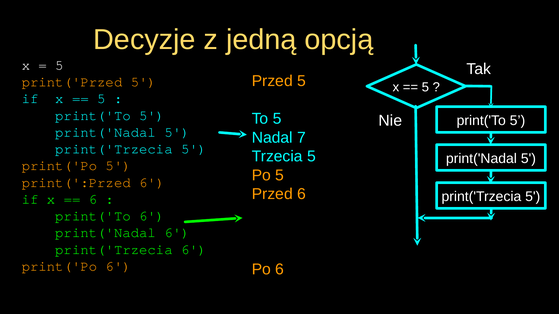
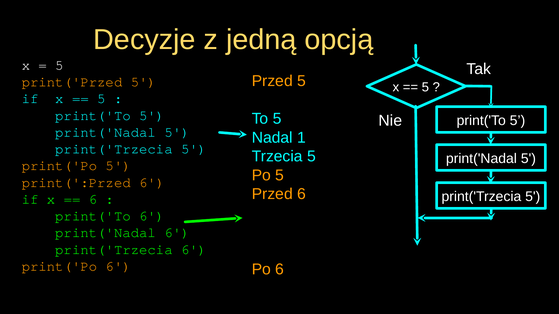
7: 7 -> 1 (302, 138)
